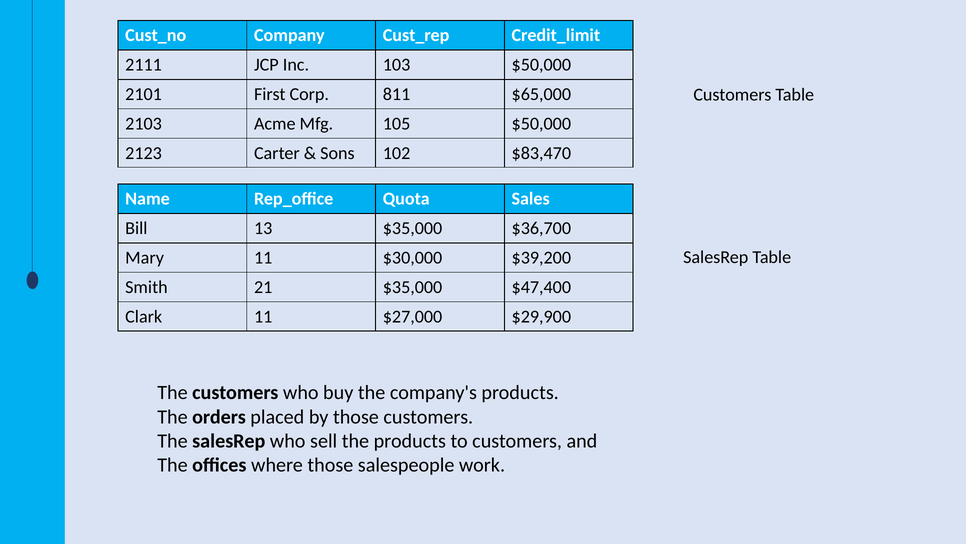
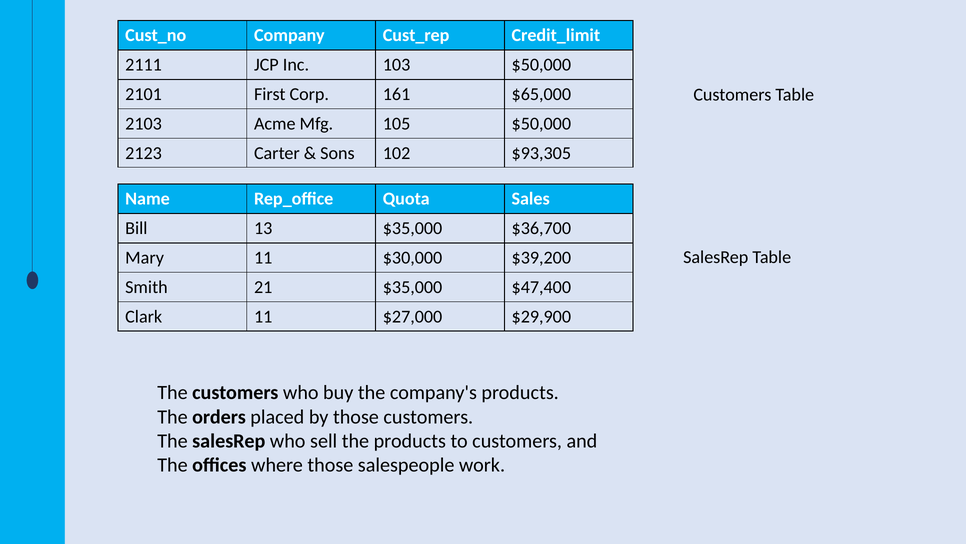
811: 811 -> 161 (397, 94)
$83,470: $83,470 -> $93,305 (541, 153)
